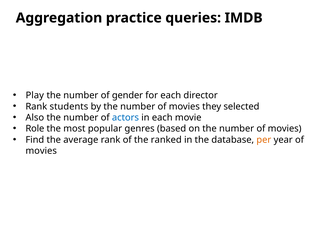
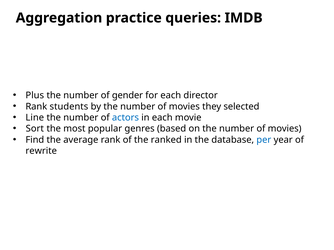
Play: Play -> Plus (35, 96)
Also: Also -> Line (35, 118)
Role: Role -> Sort (35, 129)
per colour: orange -> blue (264, 140)
movies: movies -> rewrite (41, 151)
